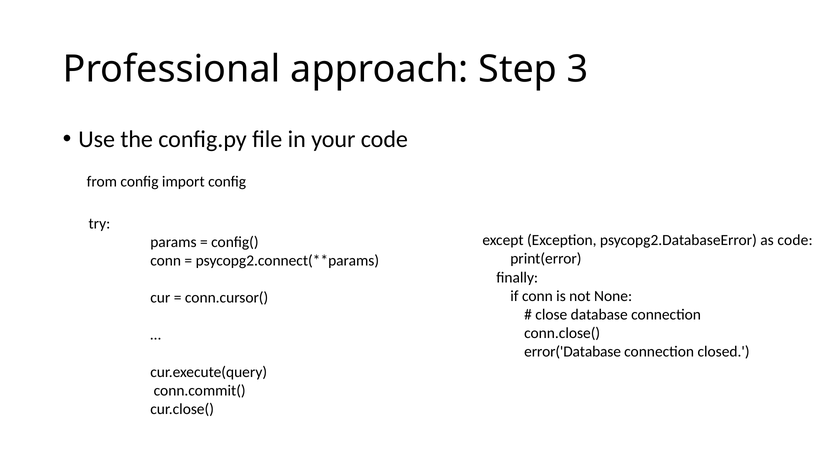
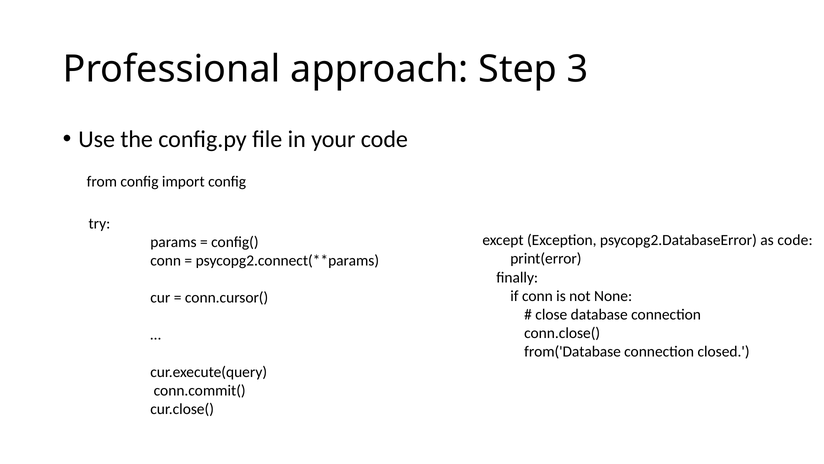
error('Database: error('Database -> from('Database (573, 351)
